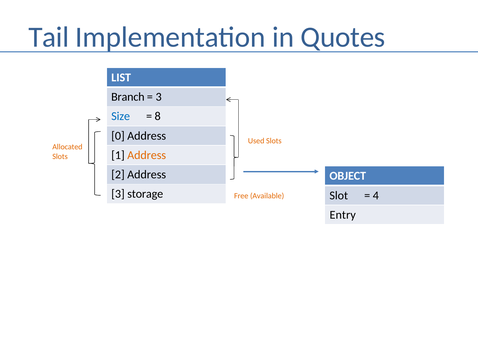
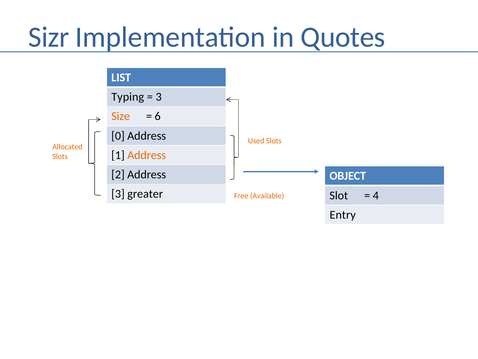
Tail: Tail -> Sizr (49, 37)
Branch: Branch -> Typing (128, 97)
Size colour: blue -> orange (121, 116)
8: 8 -> 6 (158, 116)
storage: storage -> greater (145, 194)
